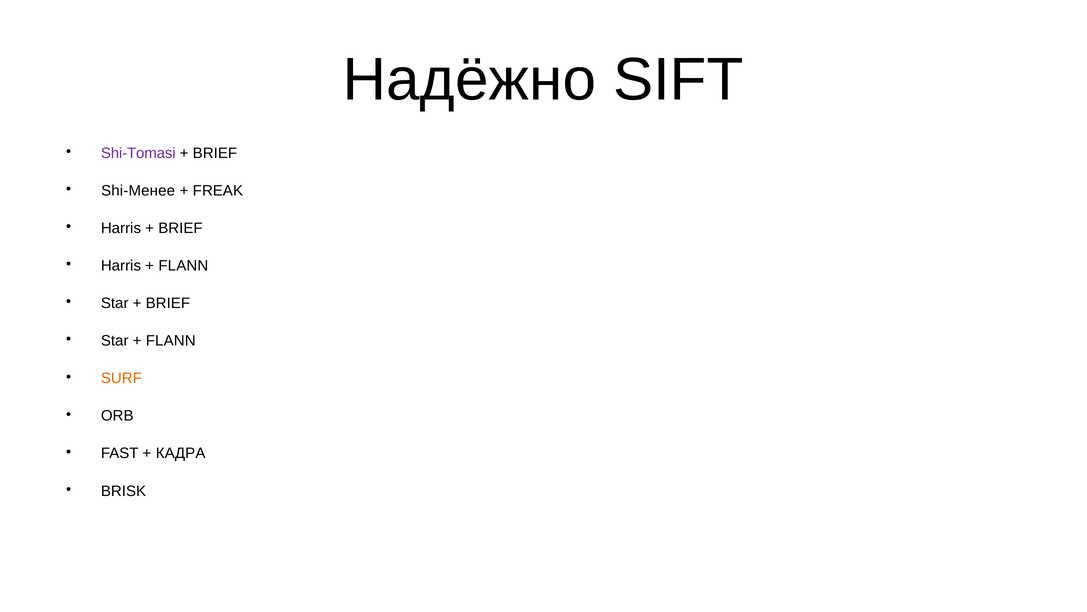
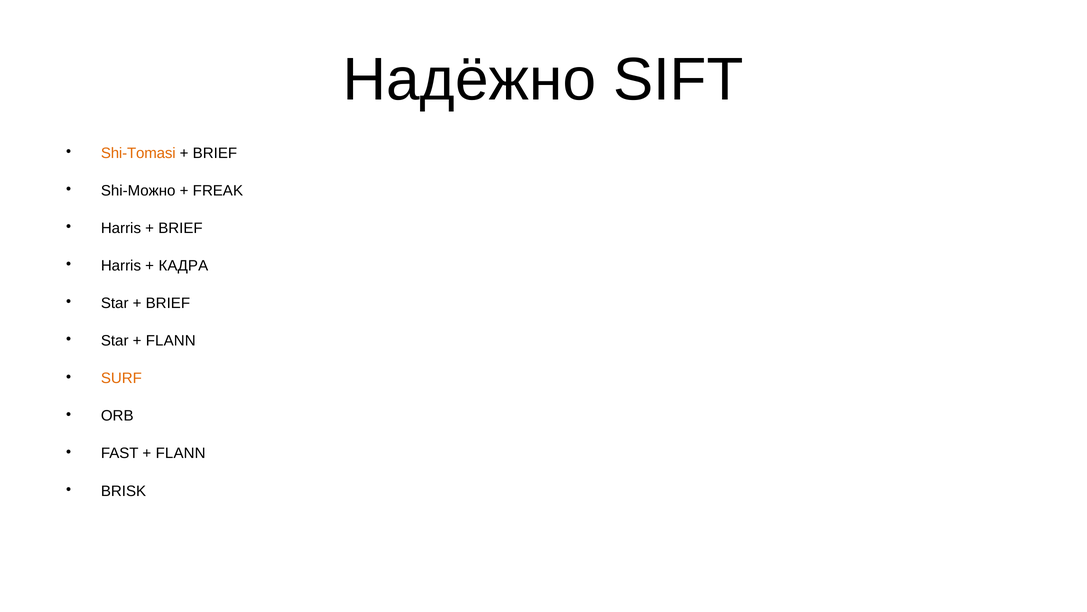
Shi-Tomasi colour: purple -> orange (138, 153)
Shi-Менее: Shi-Менее -> Shi-Можно (138, 191)
FLANN: FLANN -> КАДРА (183, 266)
КАДРА: КАДРА -> FLANN (181, 453)
